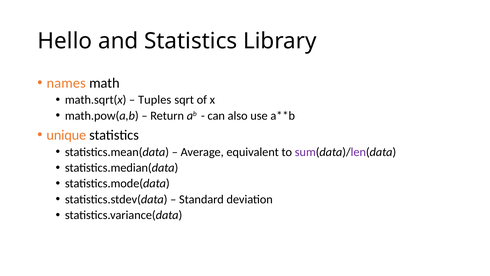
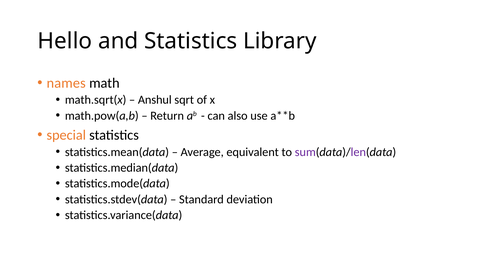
Tuples: Tuples -> Anshul (155, 100)
unique: unique -> special (66, 135)
